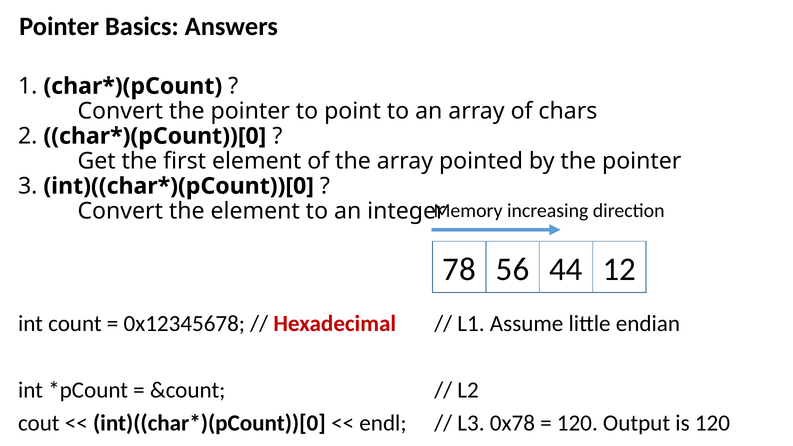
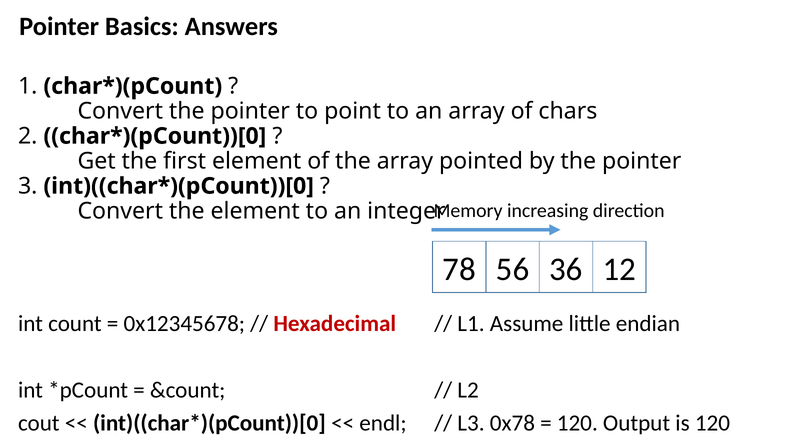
44: 44 -> 36 (566, 269)
